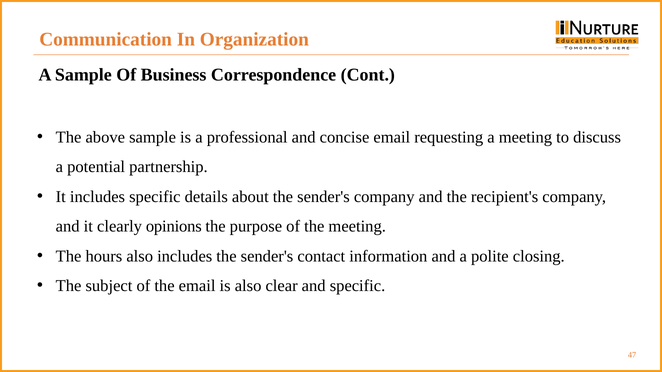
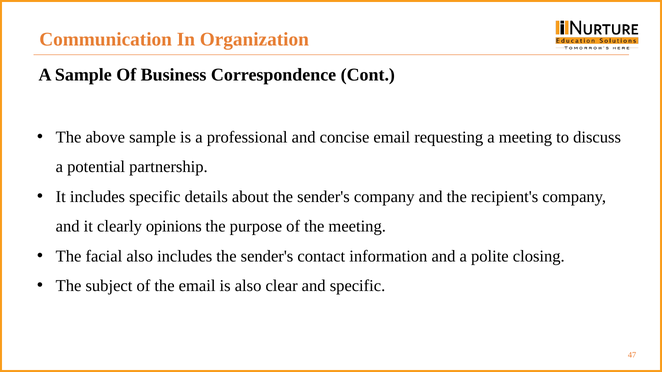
hours: hours -> facial (104, 256)
